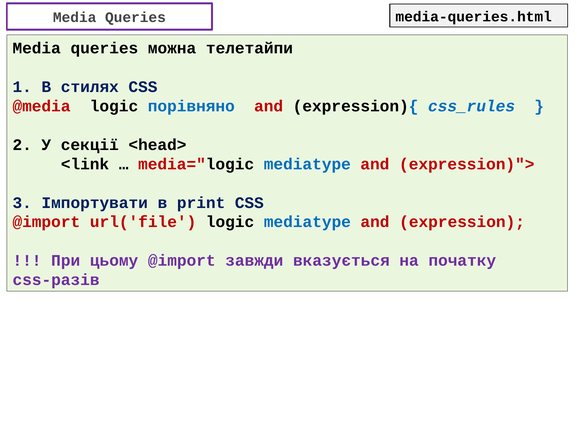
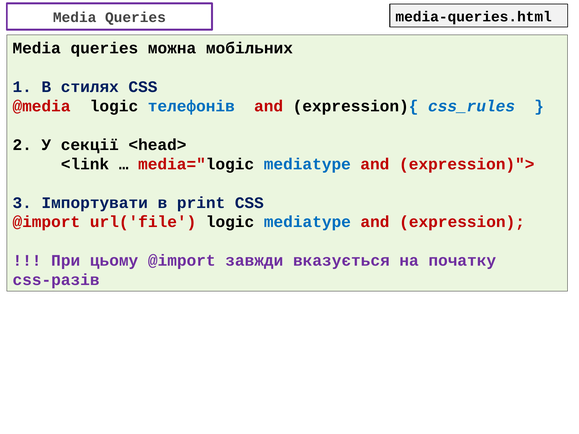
телетайпи: телетайпи -> мобільних (249, 48)
порівняно: порівняно -> телефонів (191, 106)
